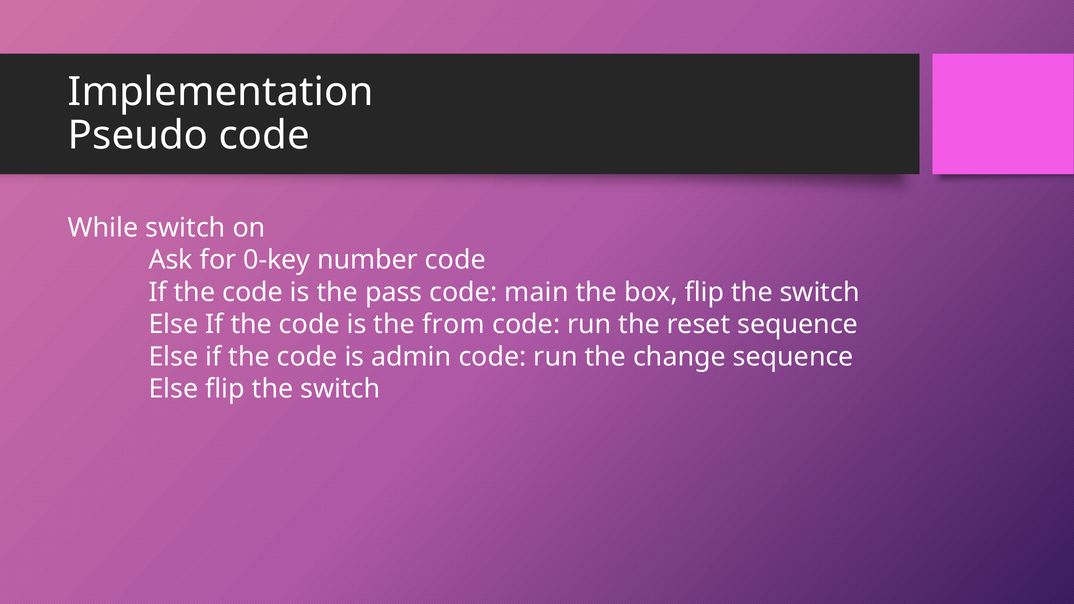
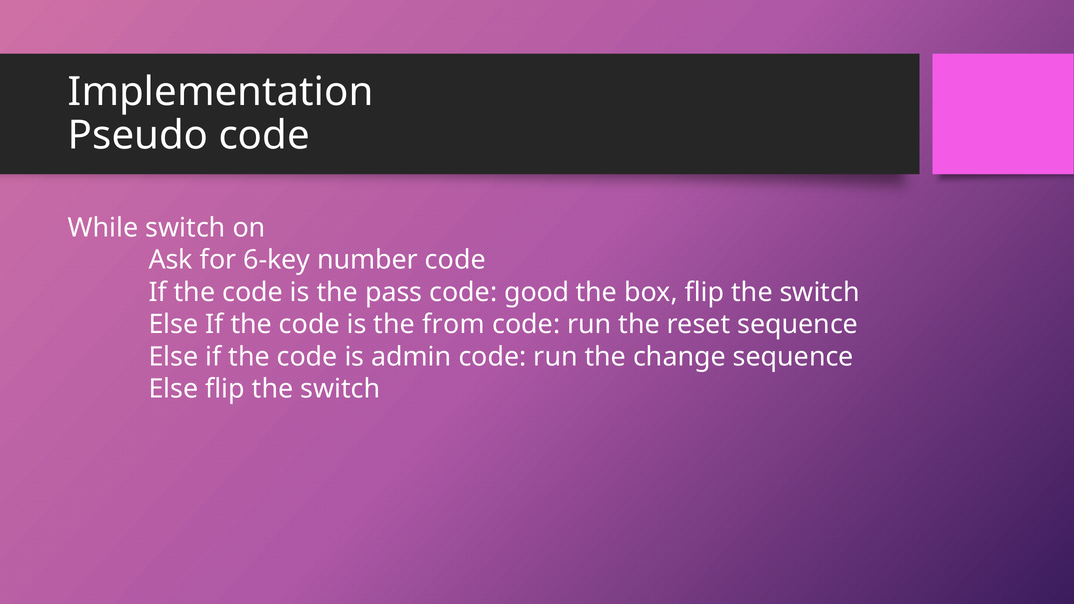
0-key: 0-key -> 6-key (277, 260)
main: main -> good (537, 292)
